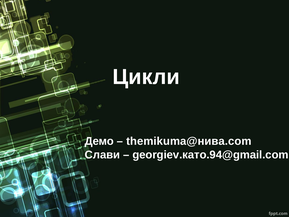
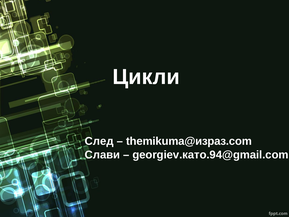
Демо: Демо -> След (99, 141)
themikuma@нива.com: themikuma@нива.com -> themikuma@израз.com (189, 141)
